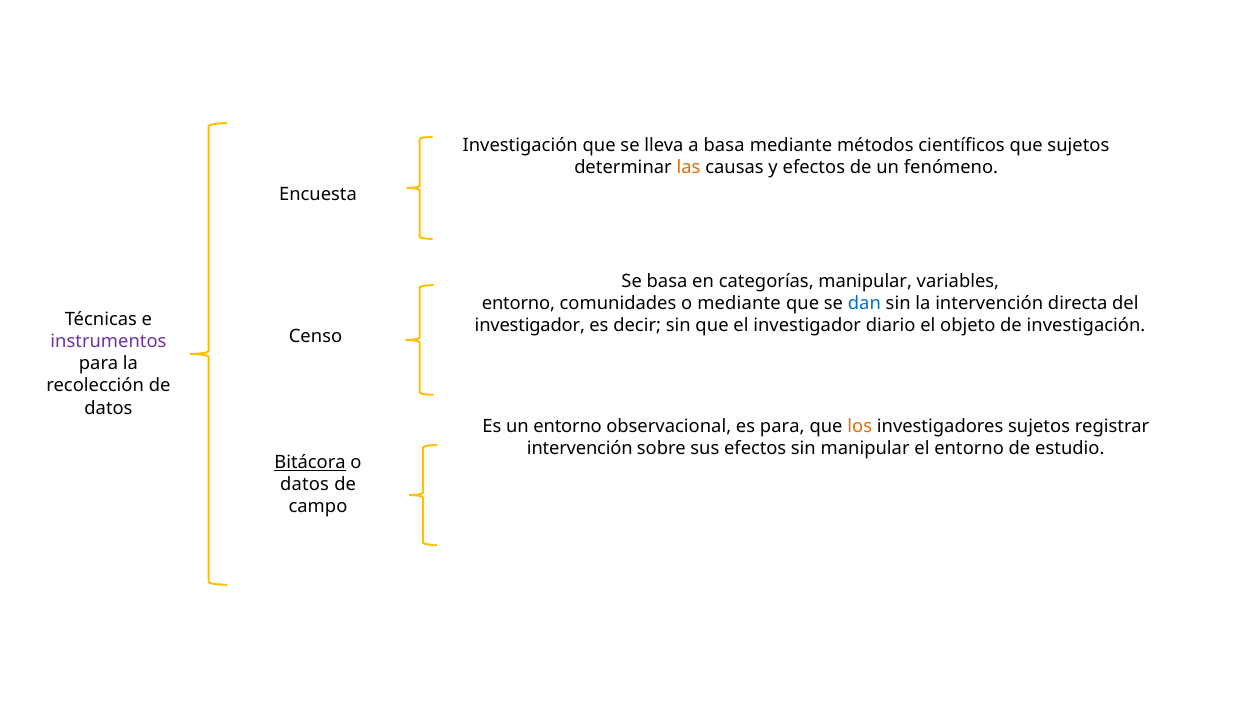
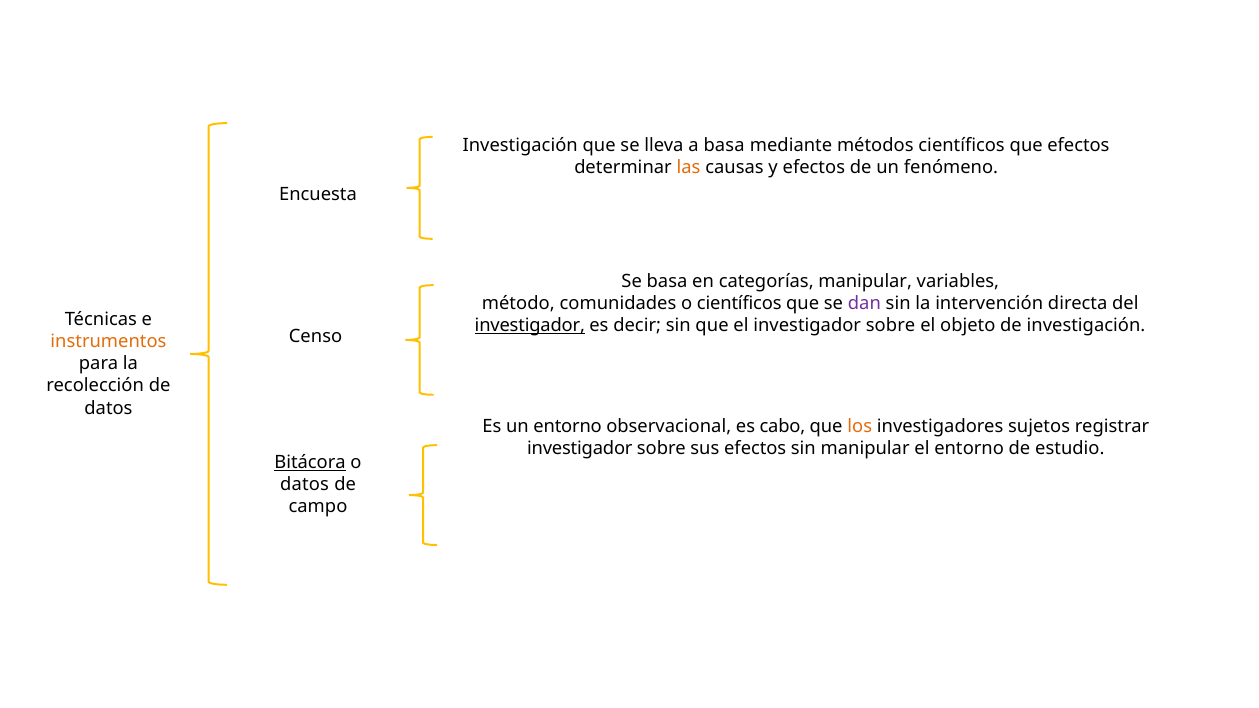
que sujetos: sujetos -> efectos (1078, 146)
entorno: entorno -> método (518, 304)
o mediante: mediante -> científicos (739, 304)
dan colour: blue -> purple (864, 304)
investigador underline: none -> present (530, 326)
el investigador diario: diario -> sobre (891, 326)
instrumentos colour: purple -> orange (108, 342)
es para: para -> cabo (782, 426)
intervención: intervención -> investigador (580, 448)
